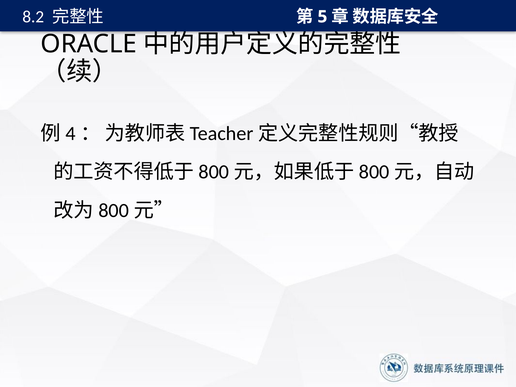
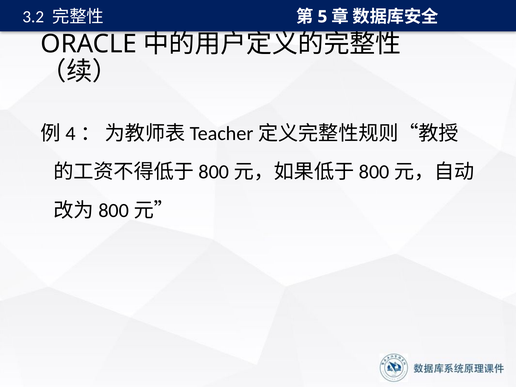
8.2: 8.2 -> 3.2 (33, 17)
